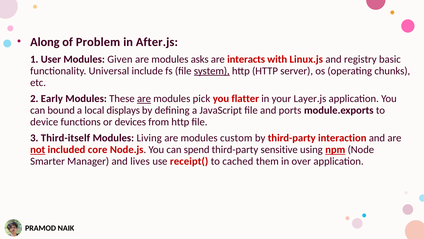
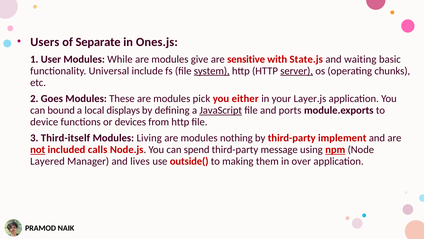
Along: Along -> Users (45, 42)
Problem: Problem -> Separate (98, 42)
After.js: After.js -> Ones.js (157, 42)
Given: Given -> While (120, 59)
asks: asks -> give (200, 59)
interacts: interacts -> sensitive (246, 59)
Linux.js: Linux.js -> State.js (306, 59)
registry: registry -> waiting (360, 59)
server underline: none -> present (297, 71)
Early: Early -> Goes (52, 98)
are underline: present -> none (144, 98)
flatter: flatter -> either (245, 98)
JavaScript underline: none -> present (221, 110)
custom: custom -> nothing (236, 138)
interaction: interaction -> implement (342, 138)
core: core -> calls (98, 149)
sensitive: sensitive -> message (279, 149)
Smarter: Smarter -> Layered (48, 161)
receipt(: receipt( -> outside( (189, 161)
cached: cached -> making (238, 161)
